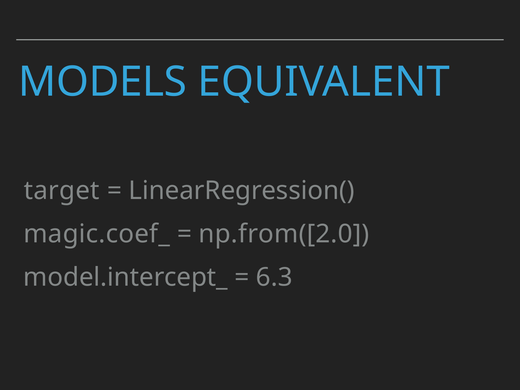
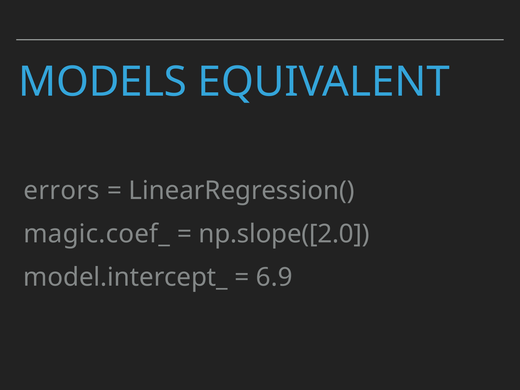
target: target -> errors (62, 191)
np.from([2.0: np.from([2.0 -> np.slope([2.0 (284, 234)
6.3: 6.3 -> 6.9 (274, 277)
